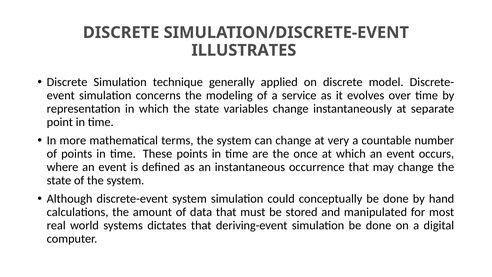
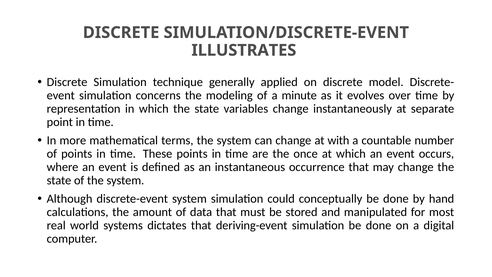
service: service -> minute (299, 95)
very: very -> with (338, 140)
